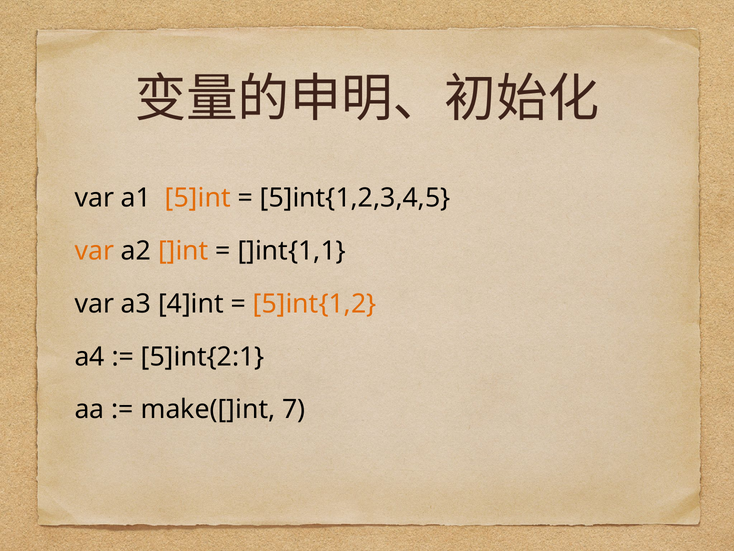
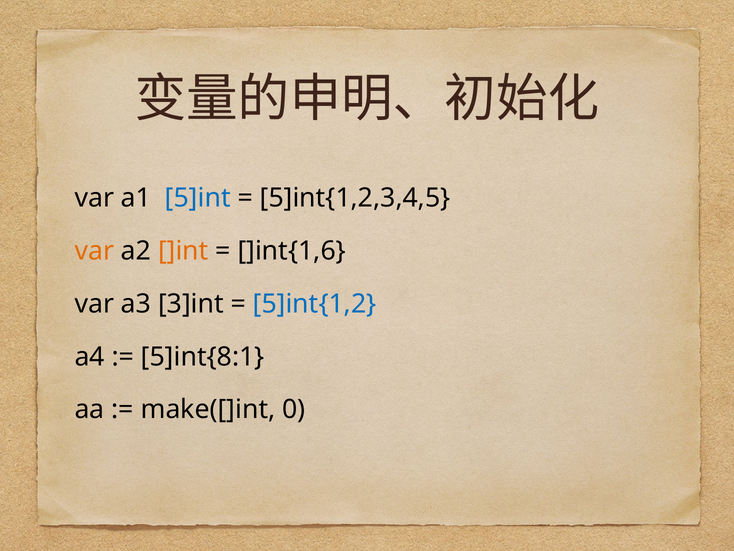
5]int colour: orange -> blue (198, 198)
]int{1,1: ]int{1,1 -> ]int{1,6 (292, 251)
4]int: 4]int -> 3]int (191, 304)
5]int{1,2 colour: orange -> blue (315, 304)
5]int{2:1: 5]int{2:1 -> 5]int{8:1 (203, 356)
7: 7 -> 0 (294, 409)
